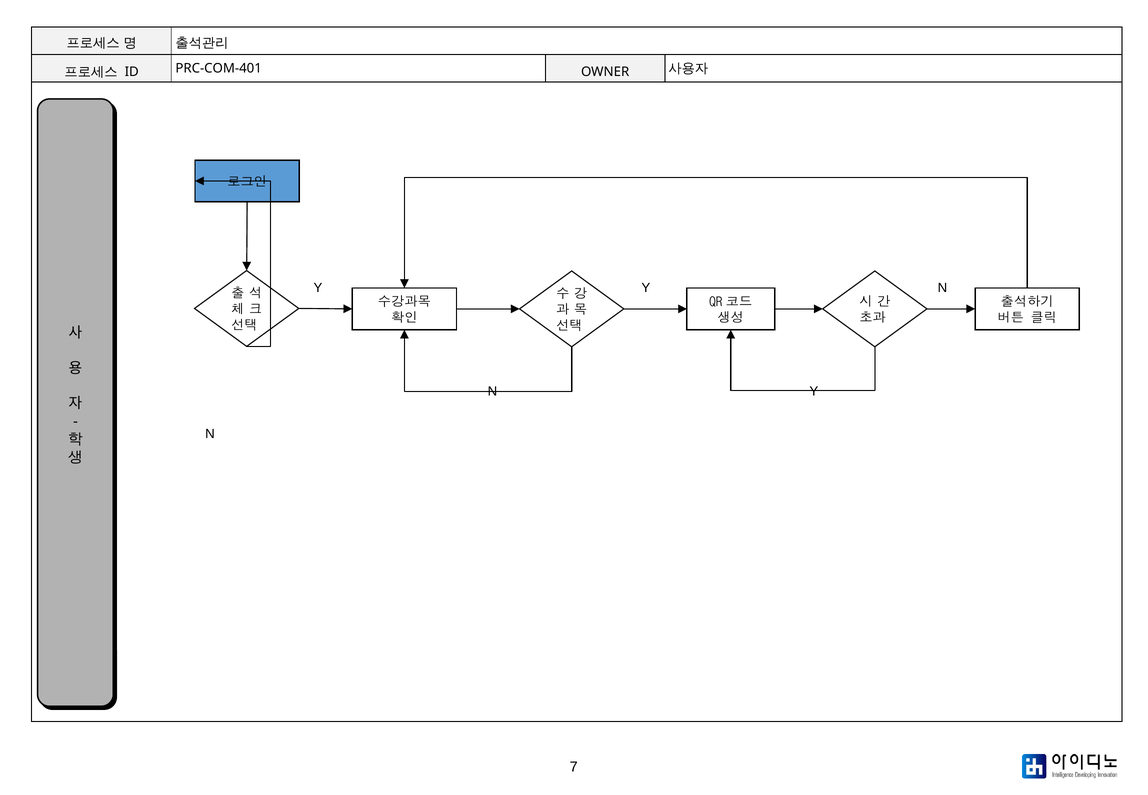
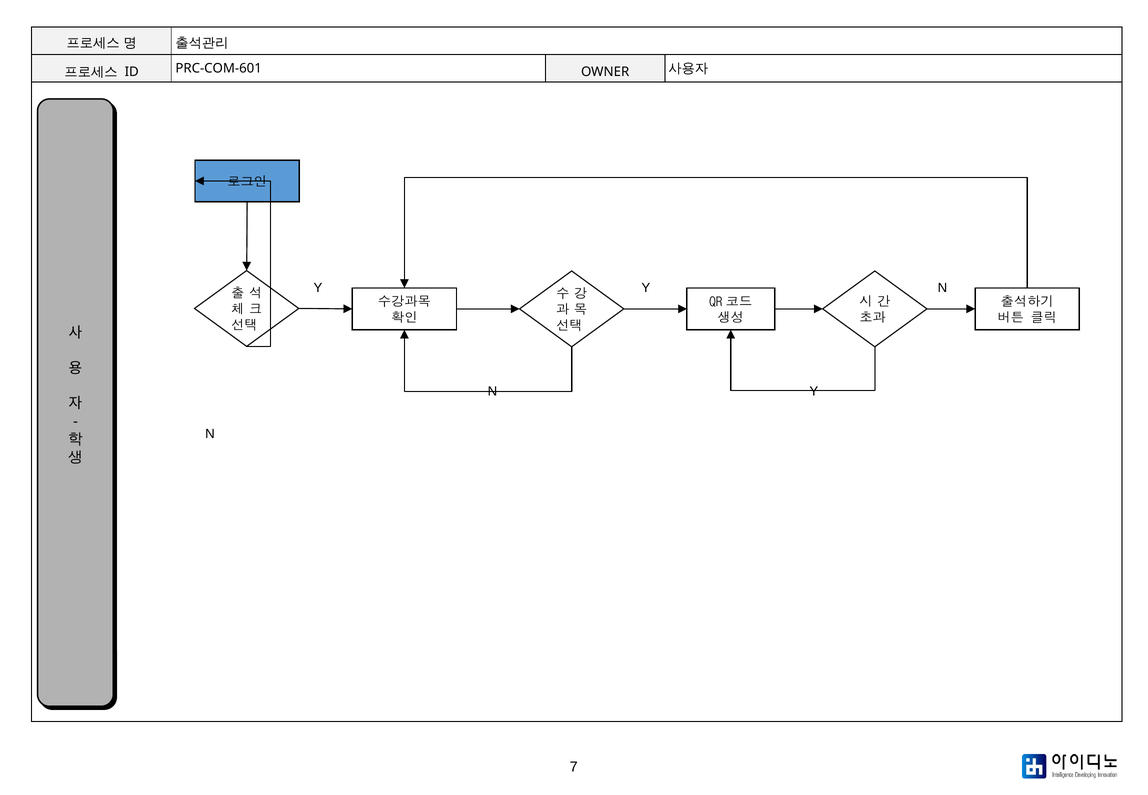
PRC-COM-401: PRC-COM-401 -> PRC-COM-601 (219, 69)
